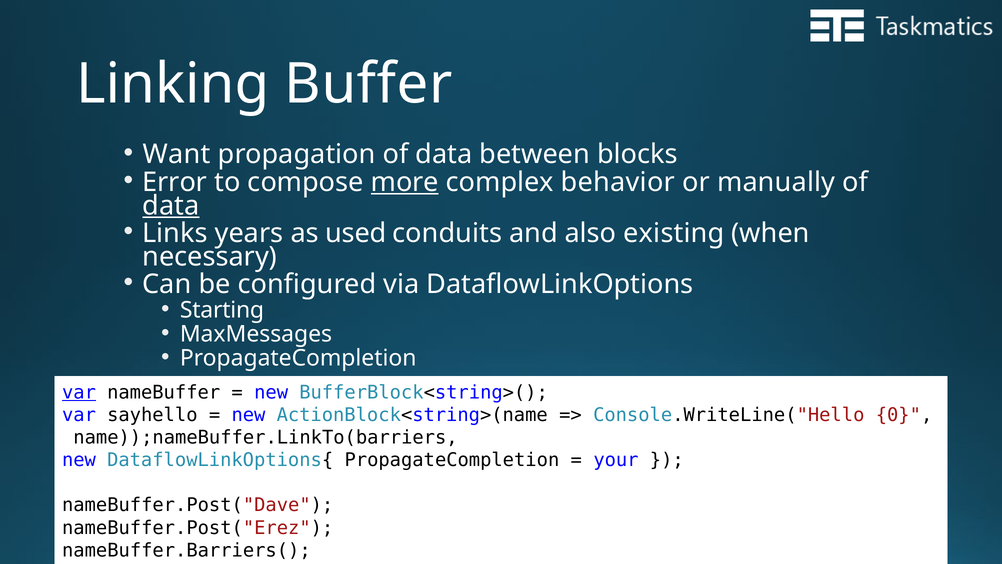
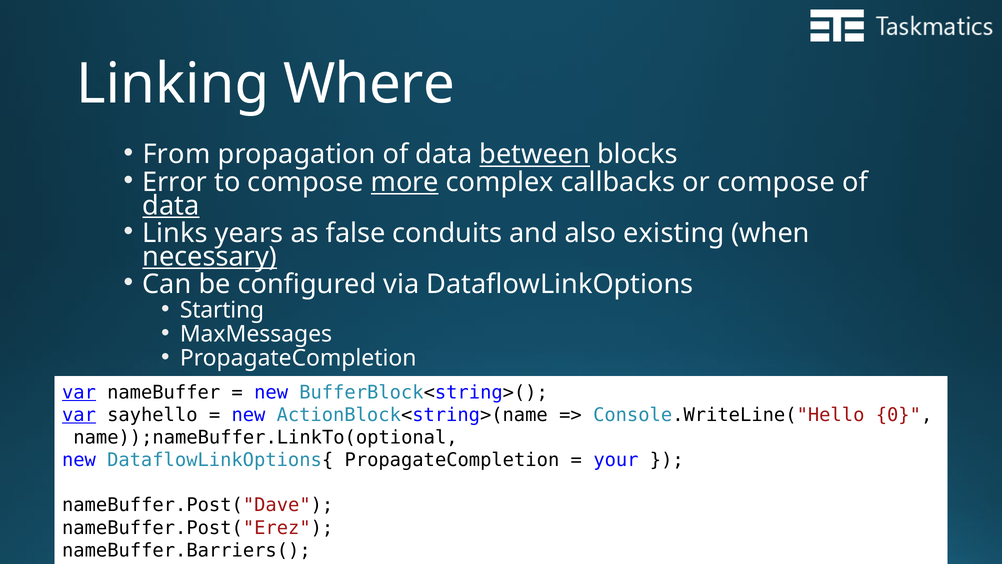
Buffer: Buffer -> Where (369, 84)
Want: Want -> From (176, 154)
between underline: none -> present (535, 154)
behavior: behavior -> callbacks (618, 182)
or manually: manually -> compose (776, 182)
used: used -> false (356, 233)
necessary underline: none -> present (210, 256)
var underline: none -> present (79, 415)
name));nameBuffer.LinkTo(barriers: name));nameBuffer.LinkTo(barriers -> name));nameBuffer.LinkTo(optional (266, 437)
